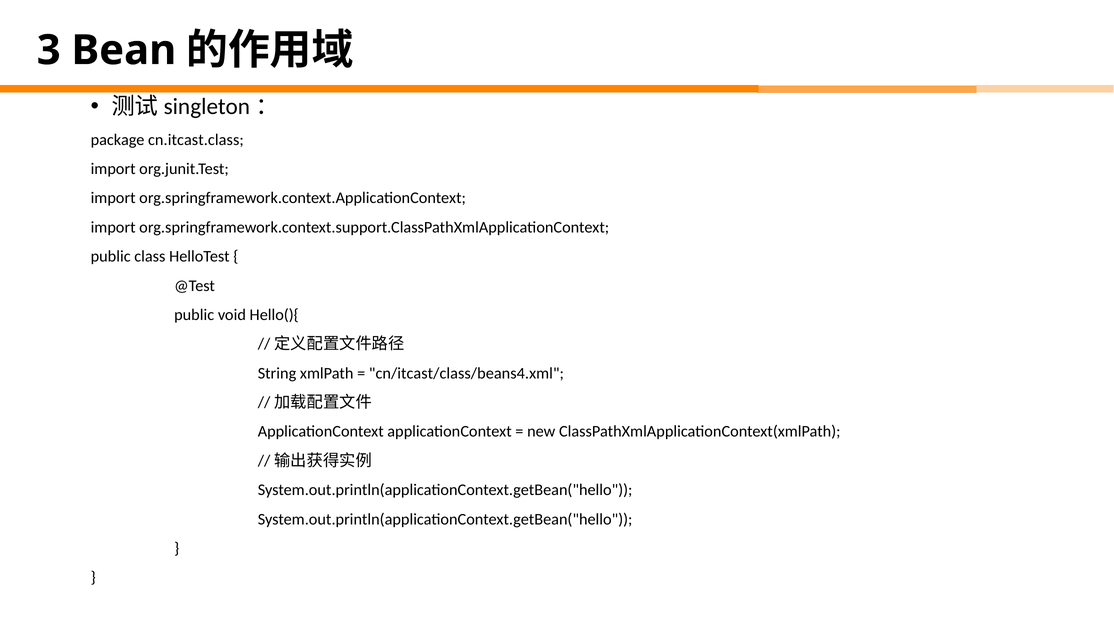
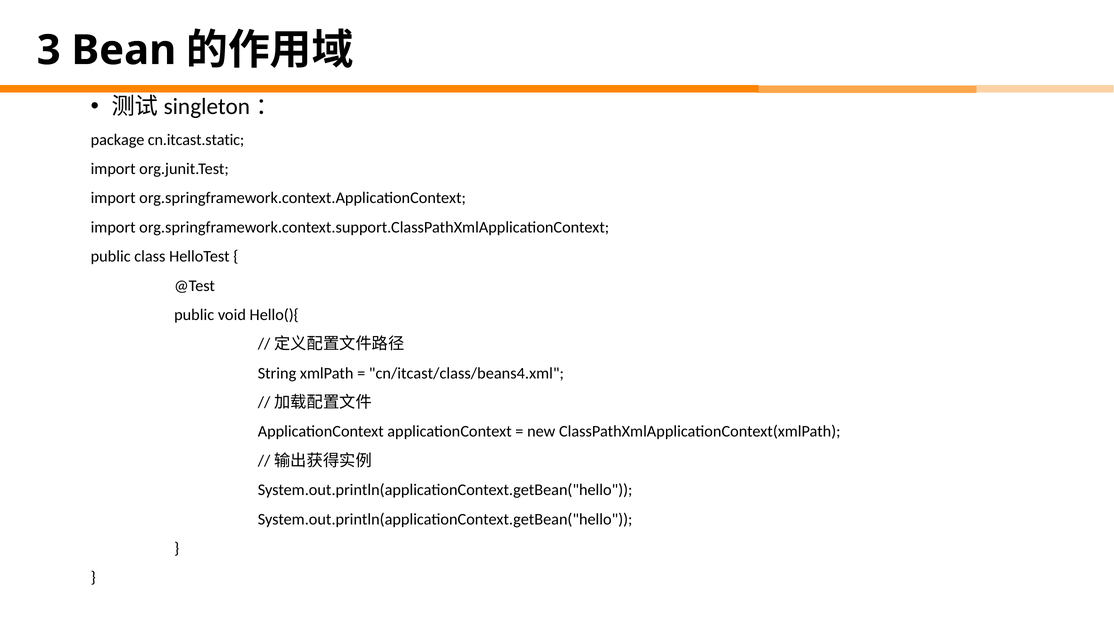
cn.itcast.class: cn.itcast.class -> cn.itcast.static (196, 140)
